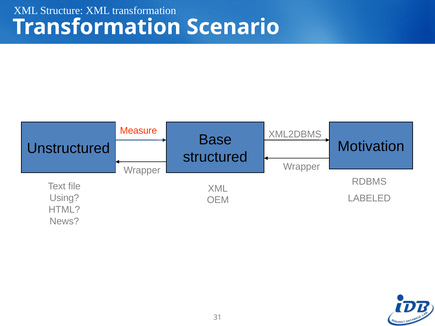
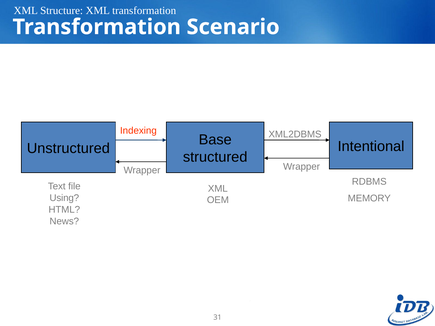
Measure: Measure -> Indexing (138, 131)
Motivation: Motivation -> Intentional (371, 147)
LABELED: LABELED -> MEMORY (369, 198)
